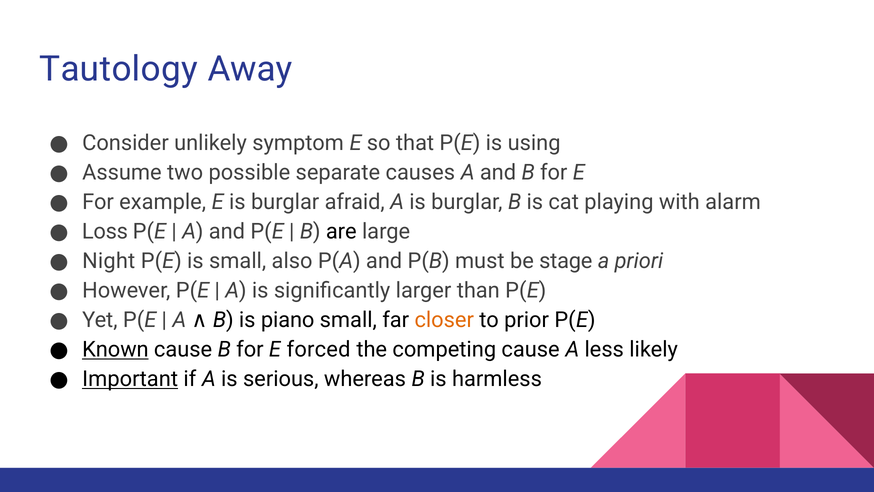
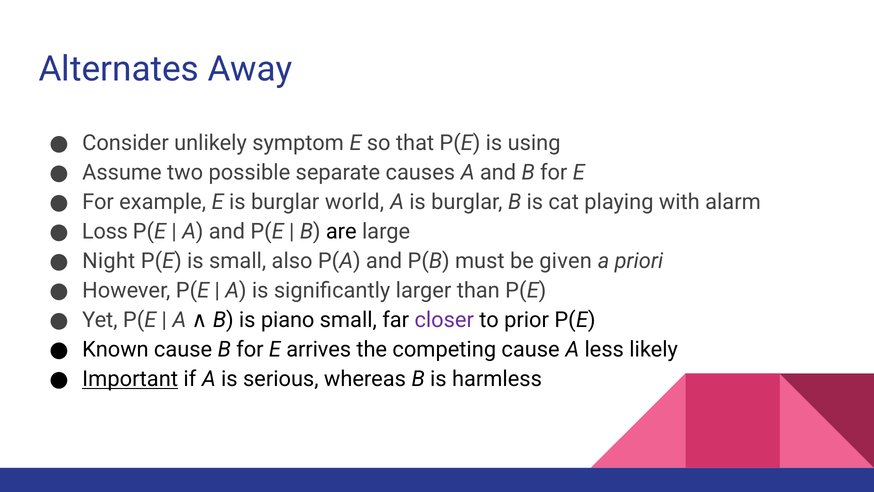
Tautology: Tautology -> Alternates (119, 69)
afraid: afraid -> world (355, 202)
stage: stage -> given (566, 261)
closer colour: orange -> purple (444, 320)
Known underline: present -> none (115, 349)
forced: forced -> arrives (319, 349)
